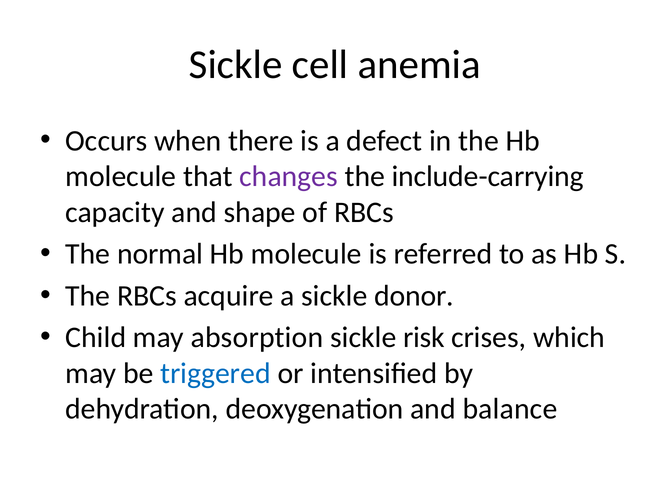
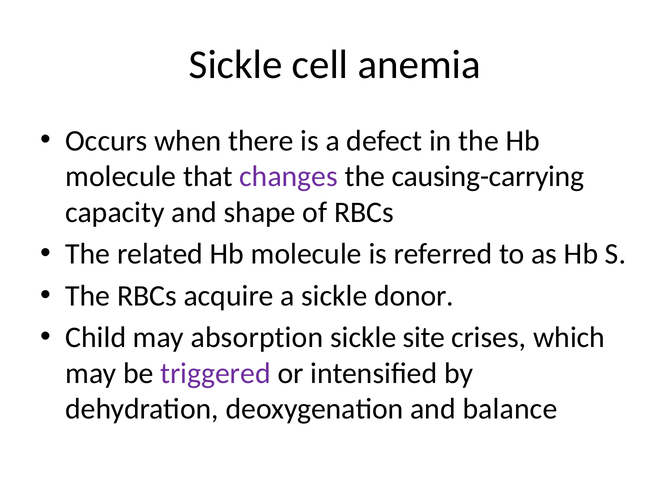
include-carrying: include-carrying -> causing-carrying (488, 176)
normal: normal -> related (160, 254)
risk: risk -> site (424, 337)
triggered colour: blue -> purple (215, 373)
